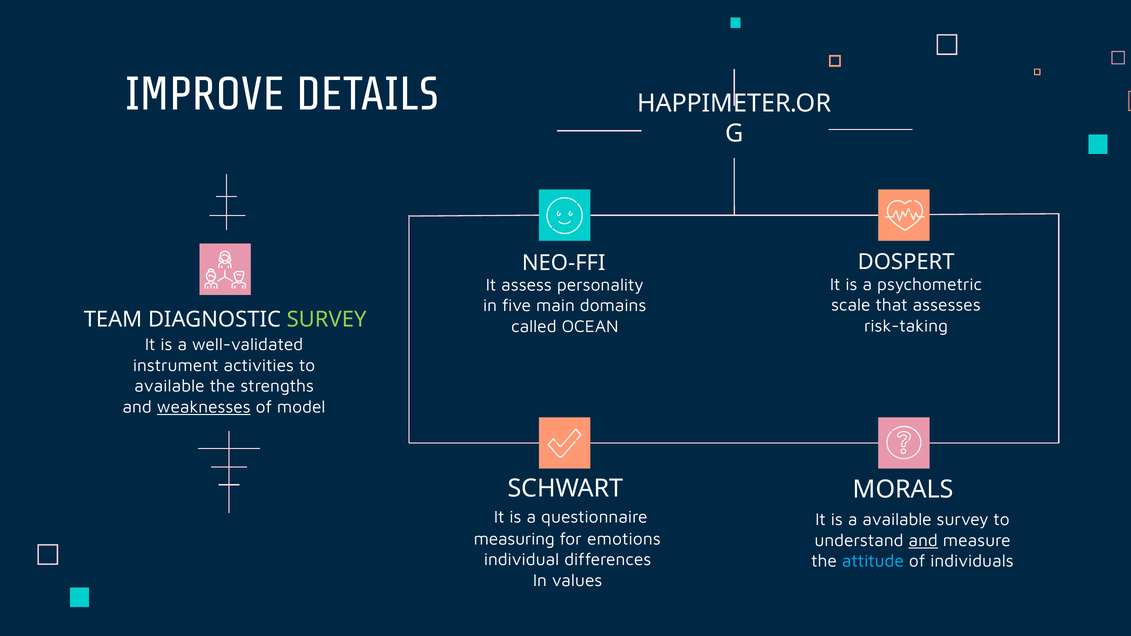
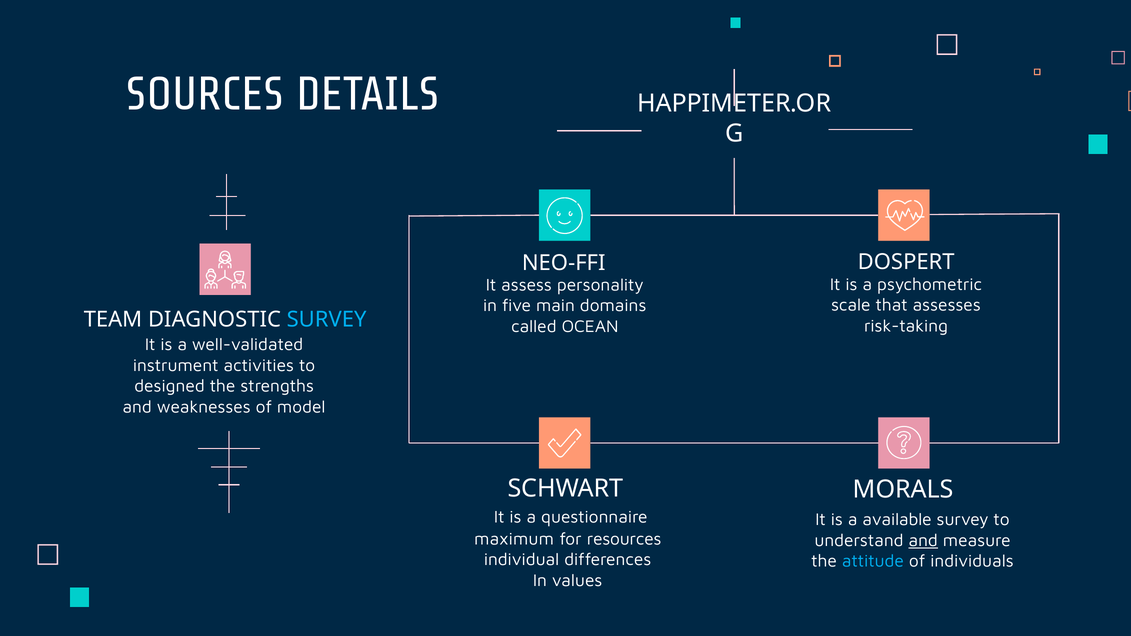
IMPROVE: IMPROVE -> SOURCES (205, 94)
SURVEY colour: light green -> light blue (327, 319)
available: available -> designed (169, 386)
weaknesses underline: present -> none (204, 407)
measuring: measuring -> maximum (514, 539)
emotions: emotions -> resources (624, 539)
